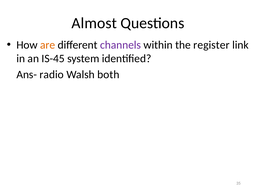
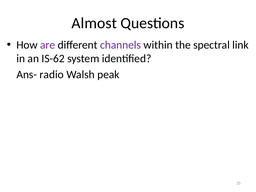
are colour: orange -> purple (48, 45)
register: register -> spectral (212, 45)
IS-45: IS-45 -> IS-62 (53, 59)
both: both -> peak (108, 74)
